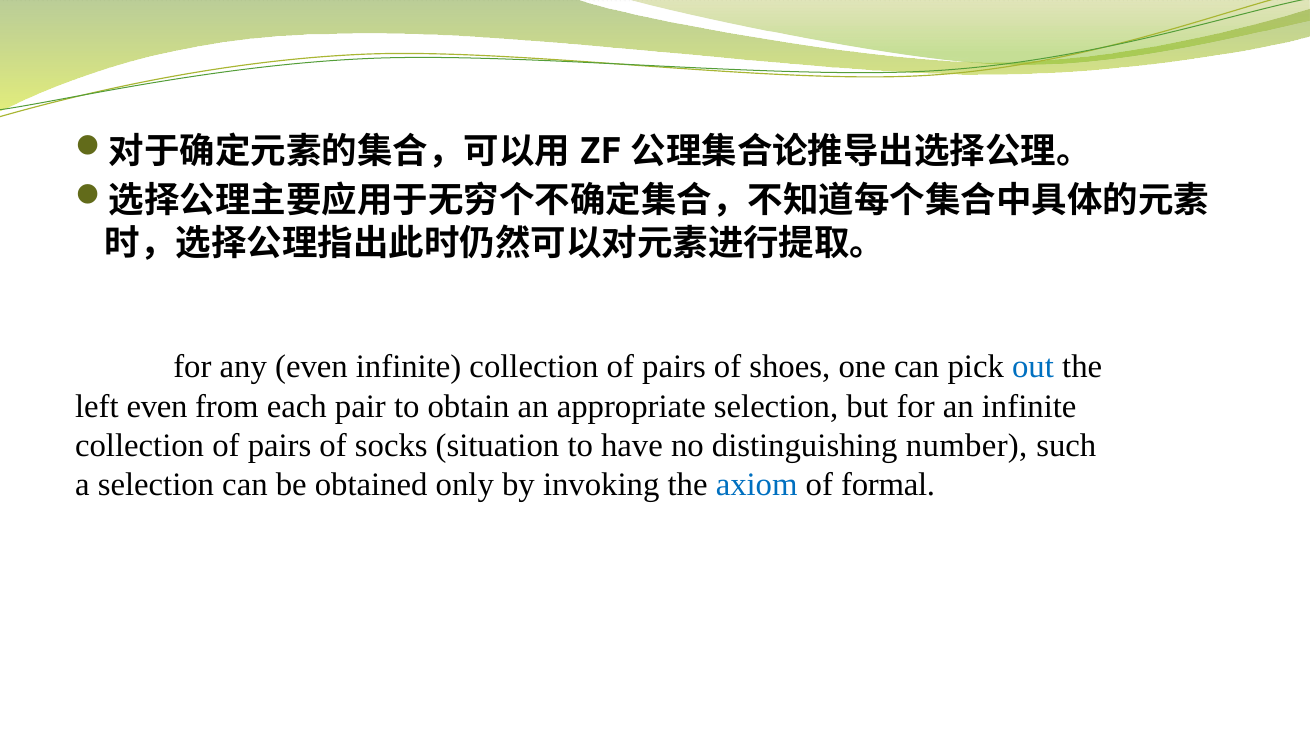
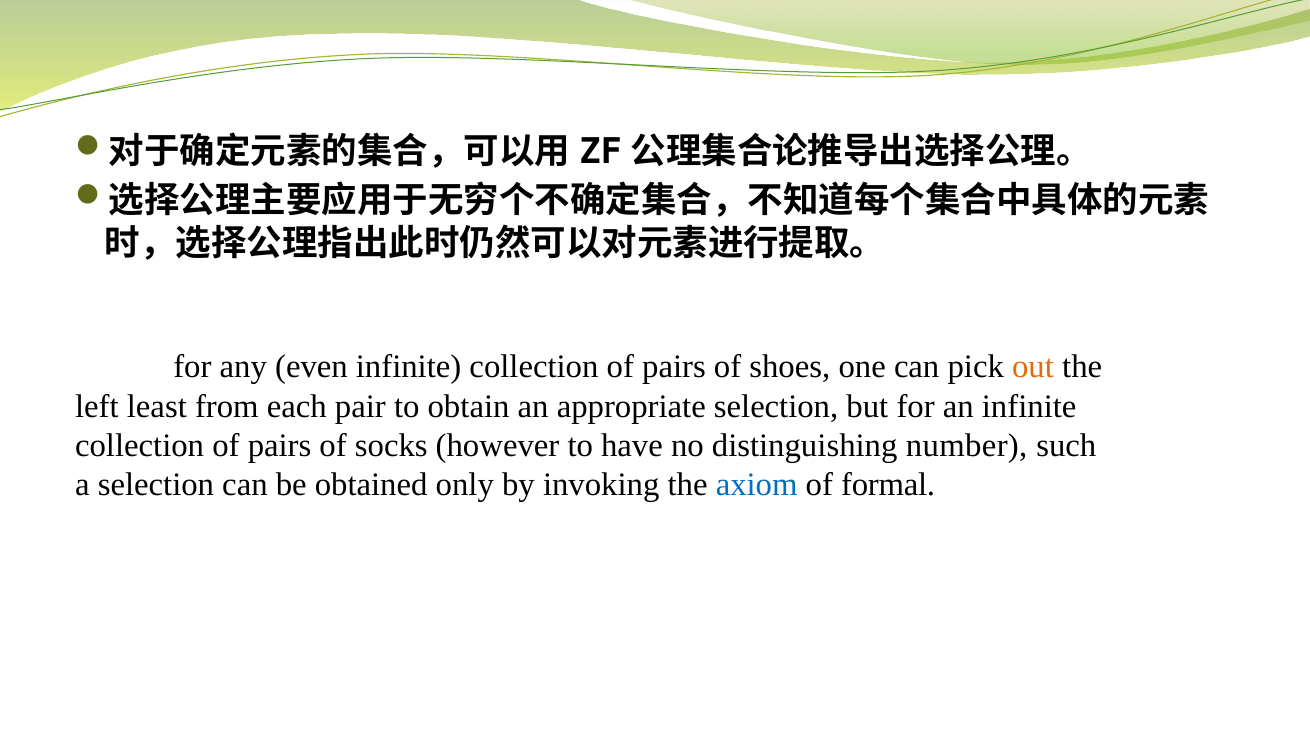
out colour: blue -> orange (1033, 367)
left even: even -> least (157, 406)
situation: situation -> however (498, 446)
